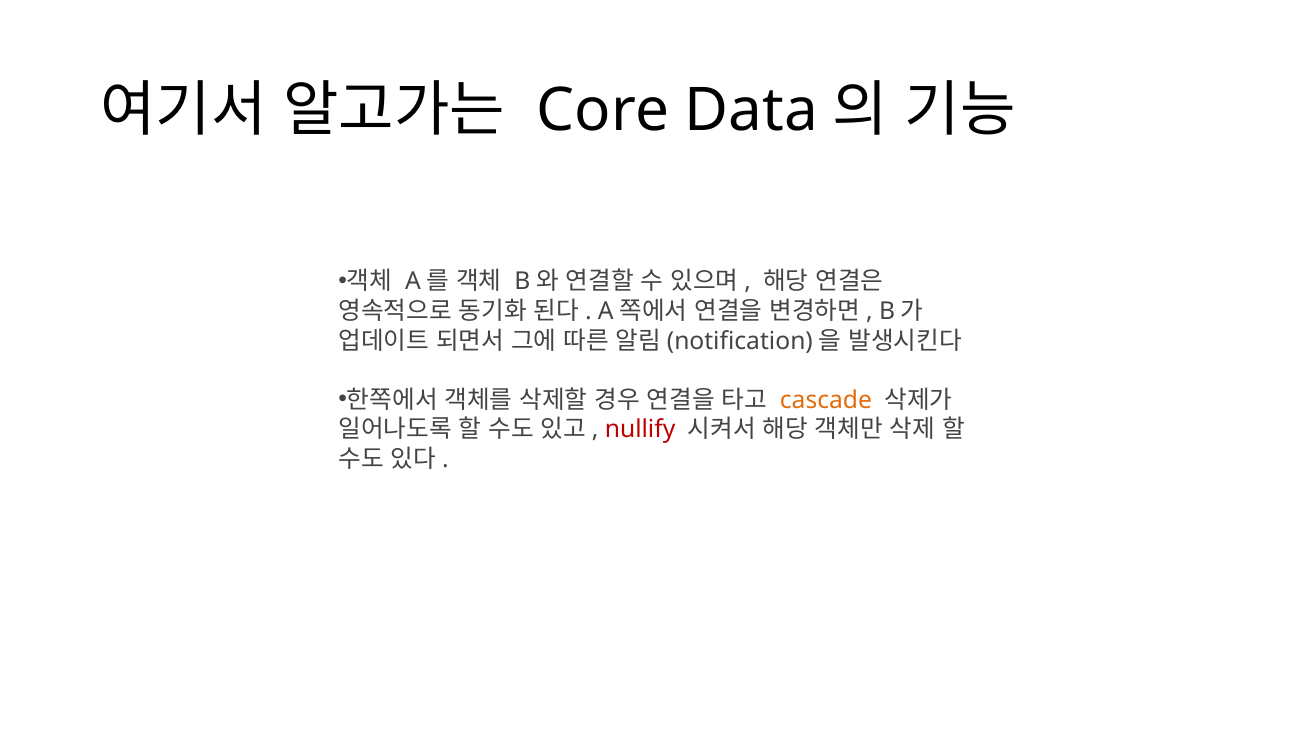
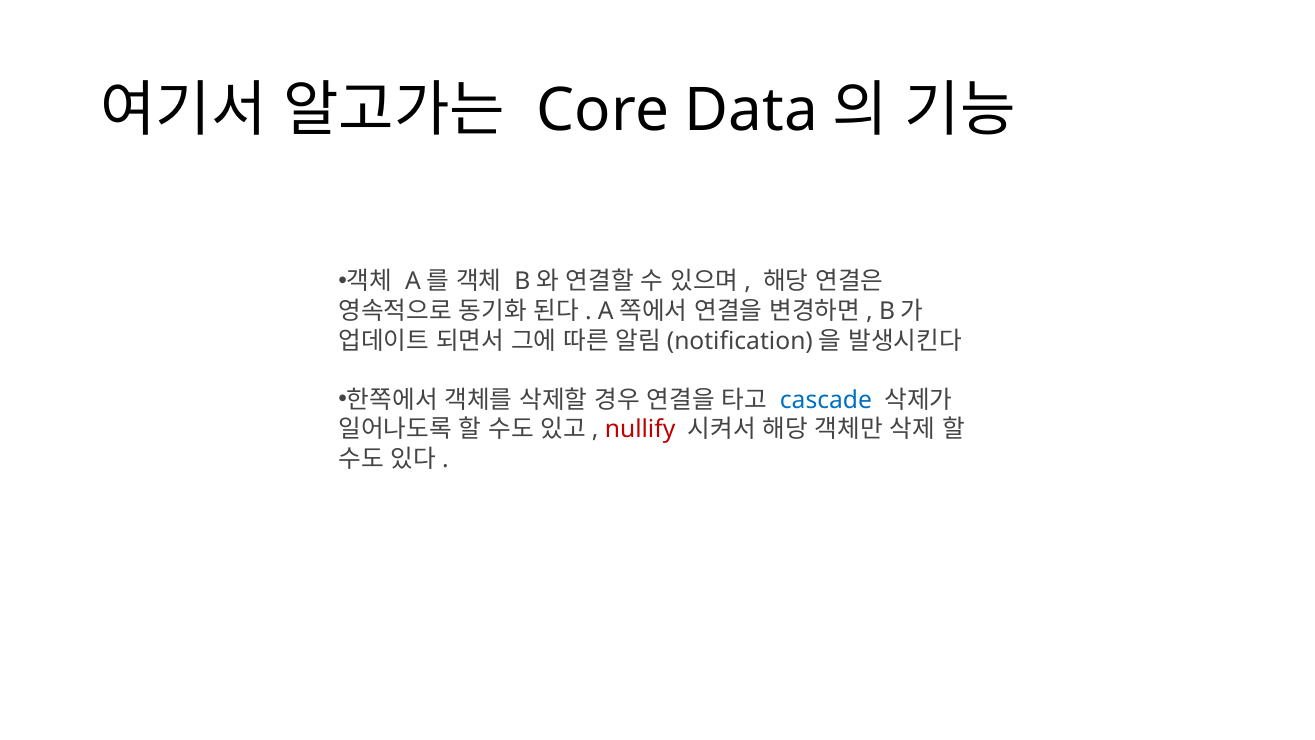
cascade colour: orange -> blue (826, 400)
